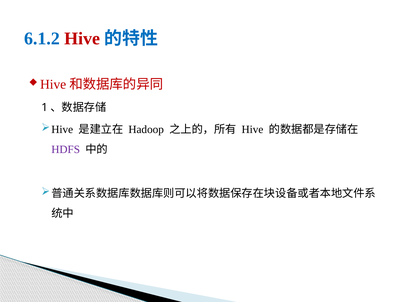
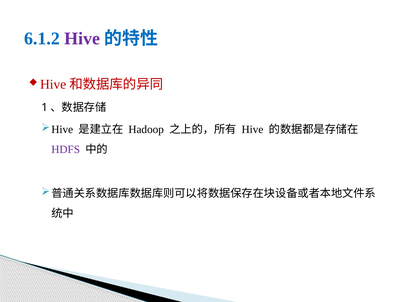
Hive colour: red -> purple (82, 38)
